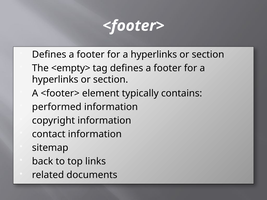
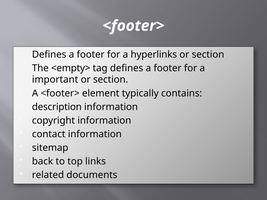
hyperlinks: hyperlinks -> important (55, 80)
performed: performed -> description (57, 107)
